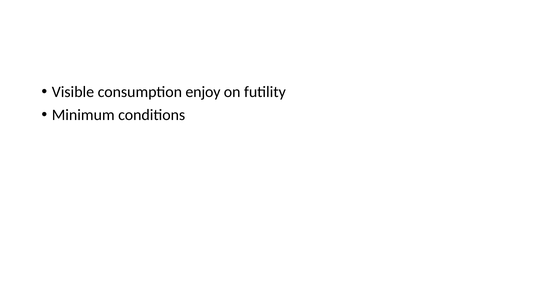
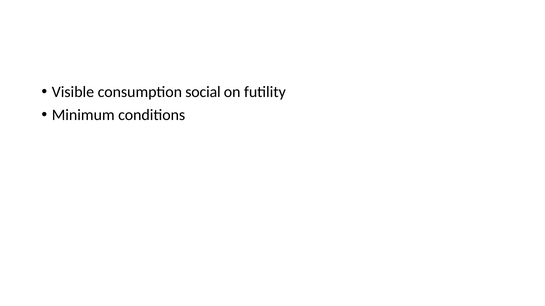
enjoy: enjoy -> social (203, 92)
